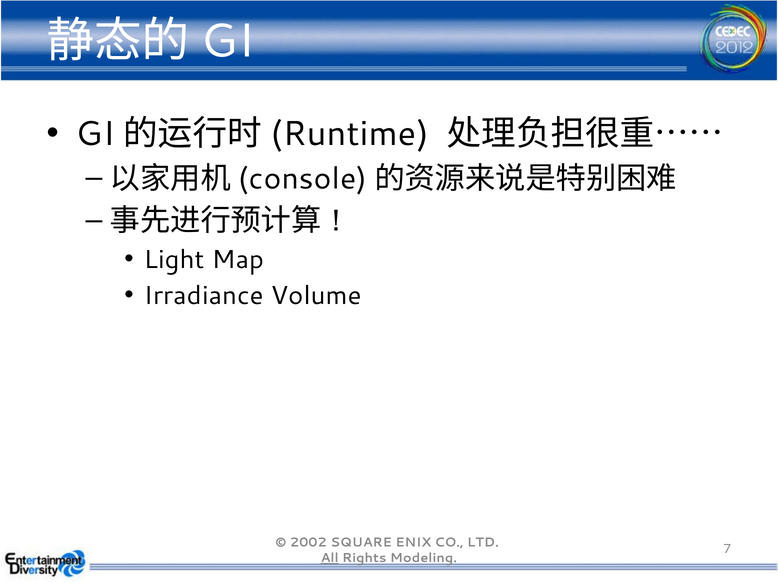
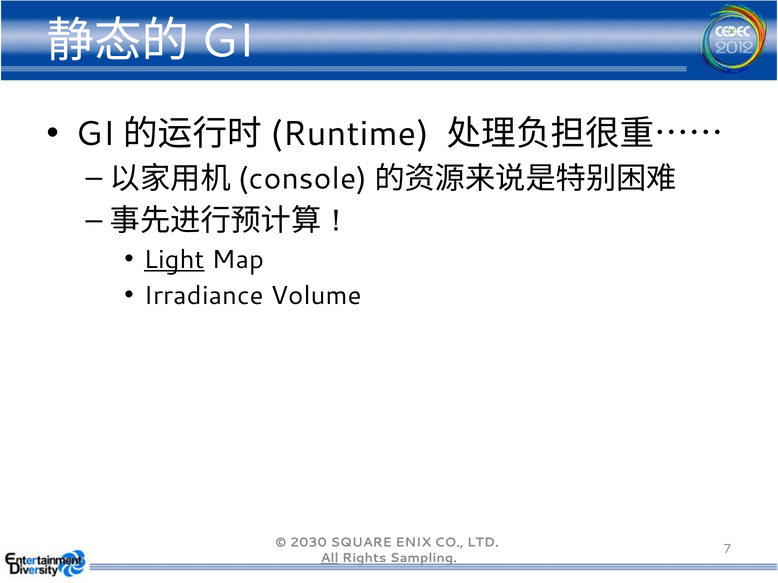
Light underline: none -> present (174, 260)
2002: 2002 -> 2030 (308, 543)
Modeling: Modeling -> Sampling (423, 559)
